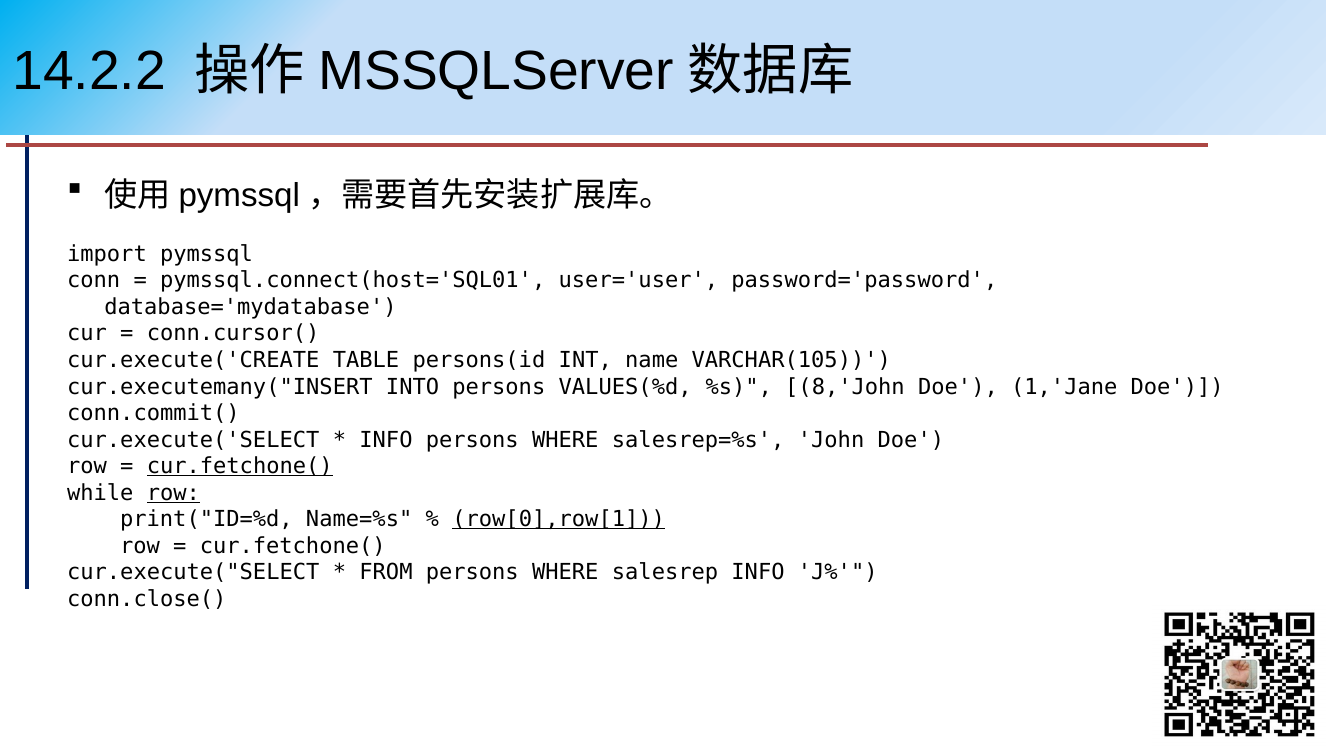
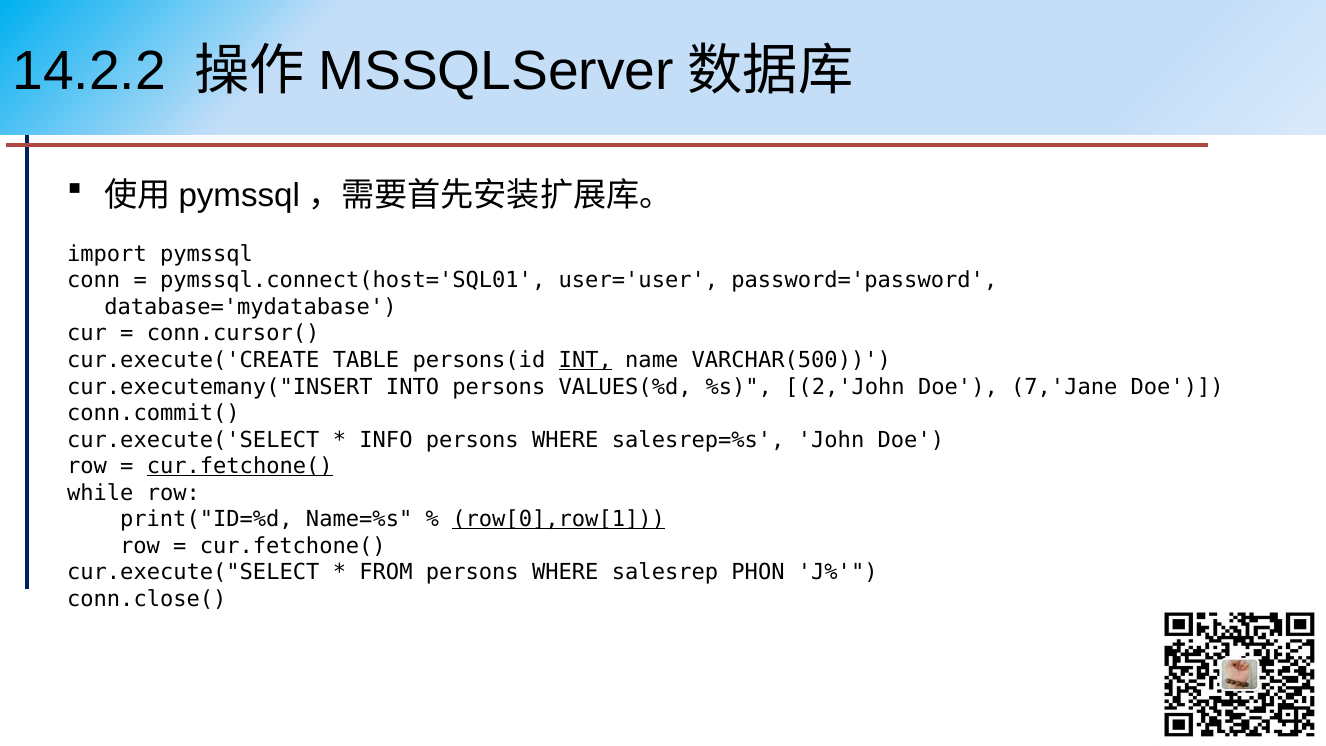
INT underline: none -> present (585, 360)
VARCHAR(105: VARCHAR(105 -> VARCHAR(500 (791, 360)
8,'John: 8,'John -> 2,'John (845, 387)
1,'Jane: 1,'Jane -> 7,'Jane (1064, 387)
row underline: present -> none (173, 493)
salesrep INFO: INFO -> PHON (758, 572)
